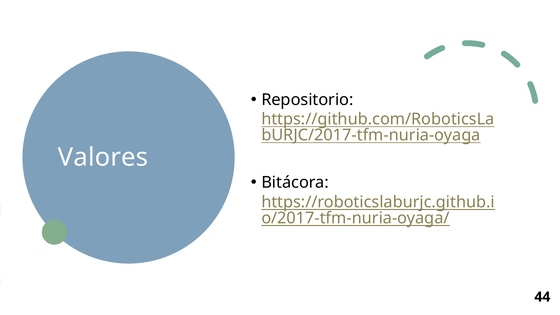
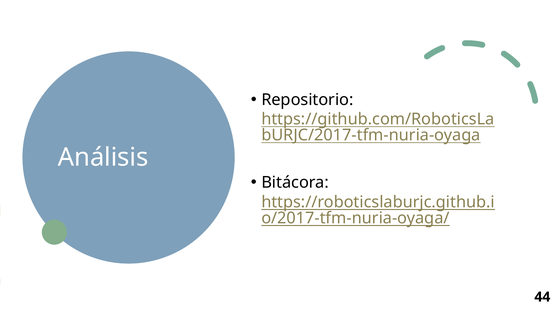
Valores: Valores -> Análisis (103, 157)
